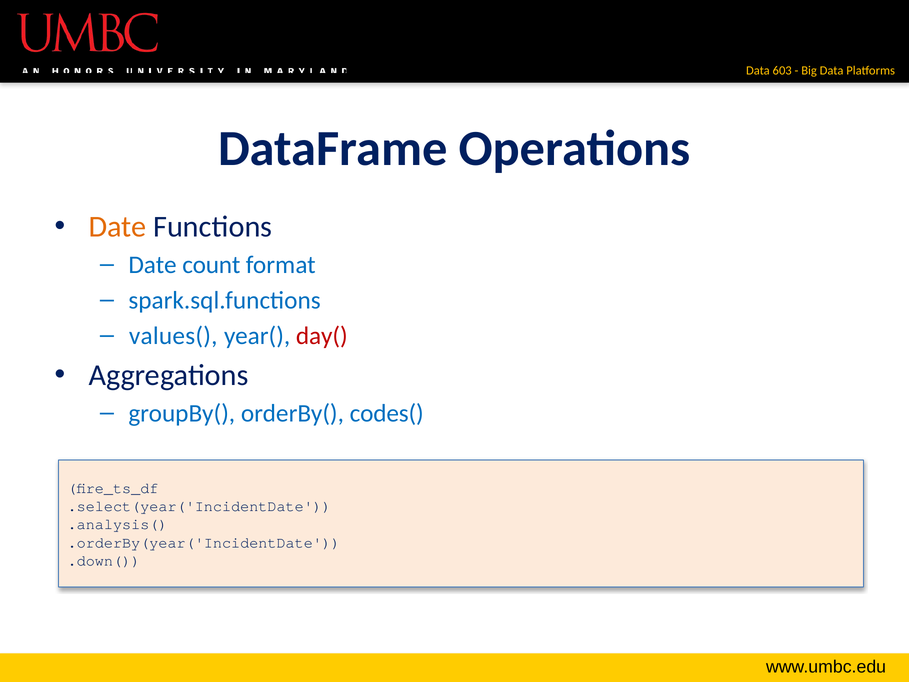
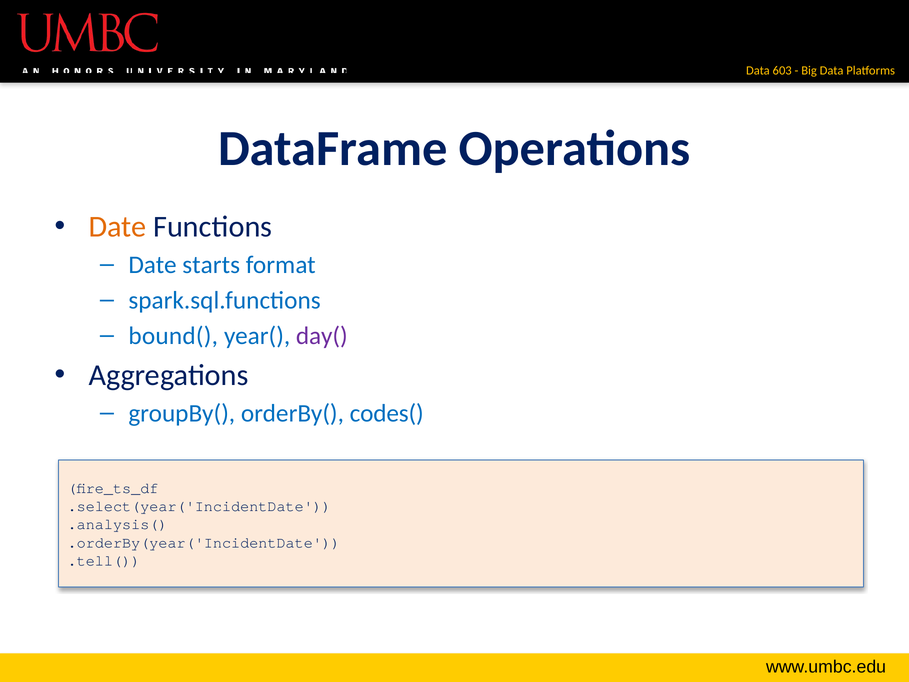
count: count -> starts (211, 265)
values(: values( -> bound( (173, 336)
day( colour: red -> purple (322, 336)
.down(: .down( -> .tell( (104, 561)
